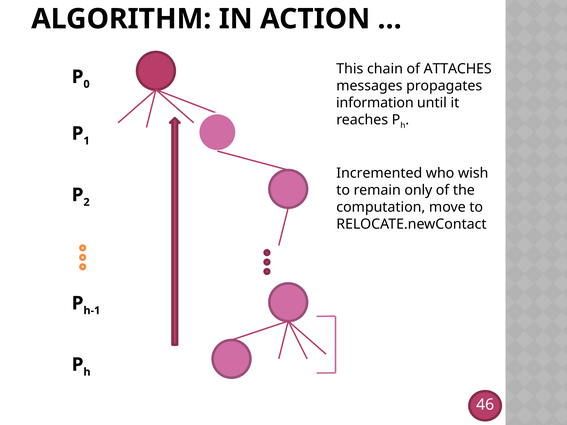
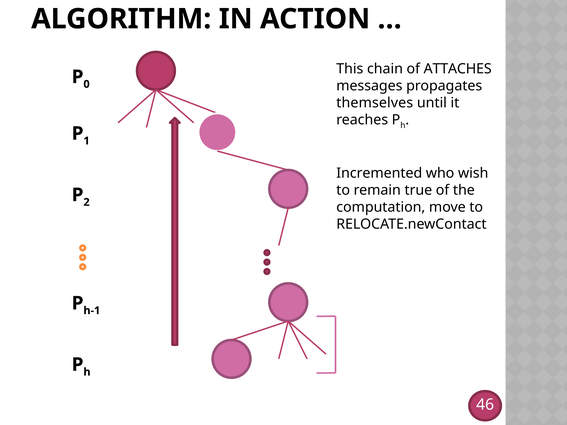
information: information -> themselves (375, 103)
only: only -> true (418, 190)
